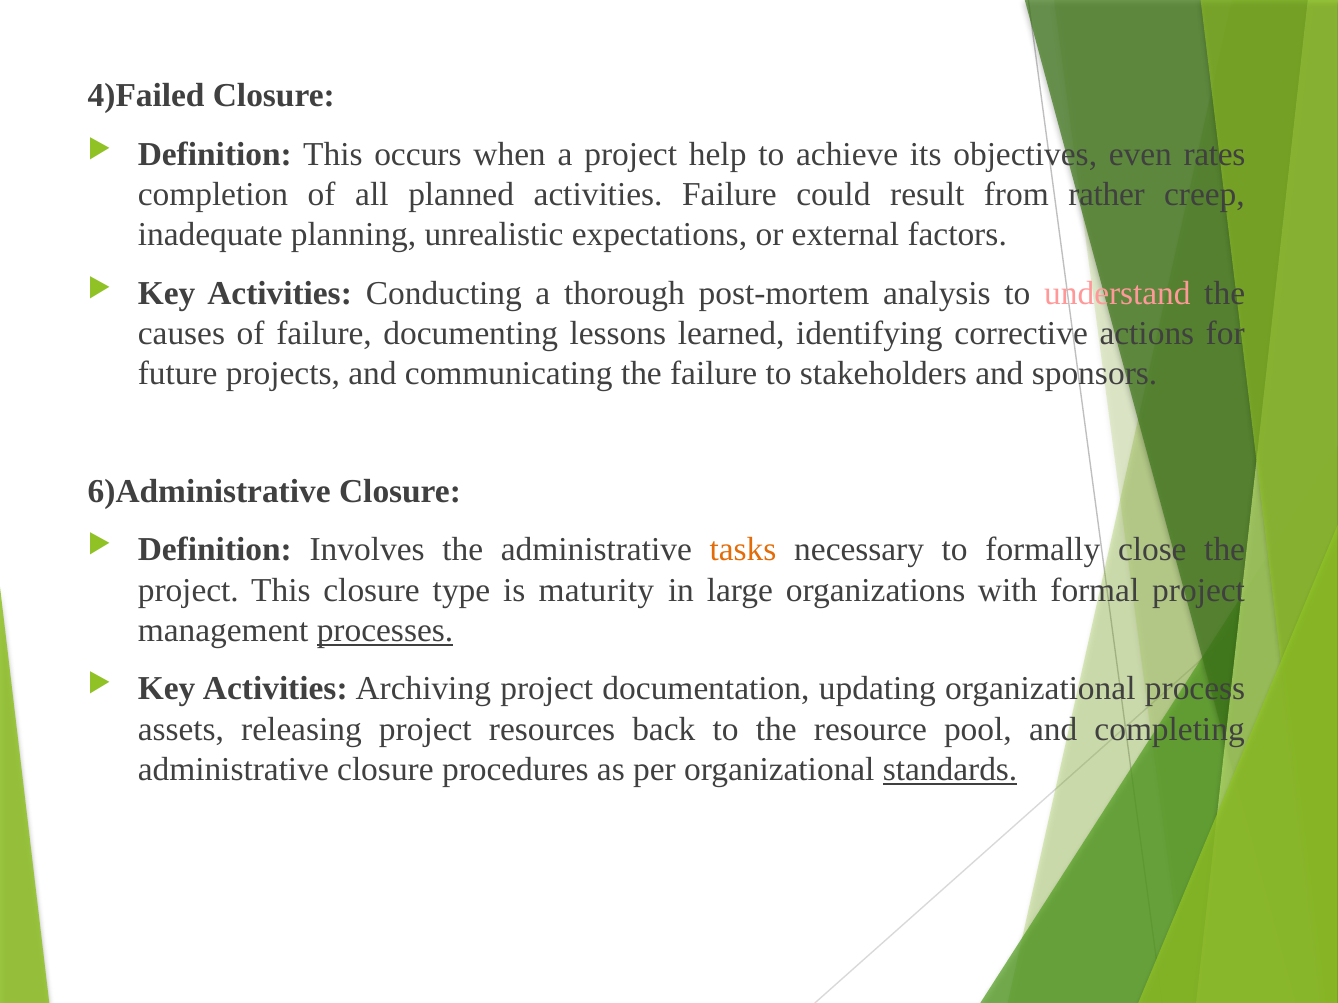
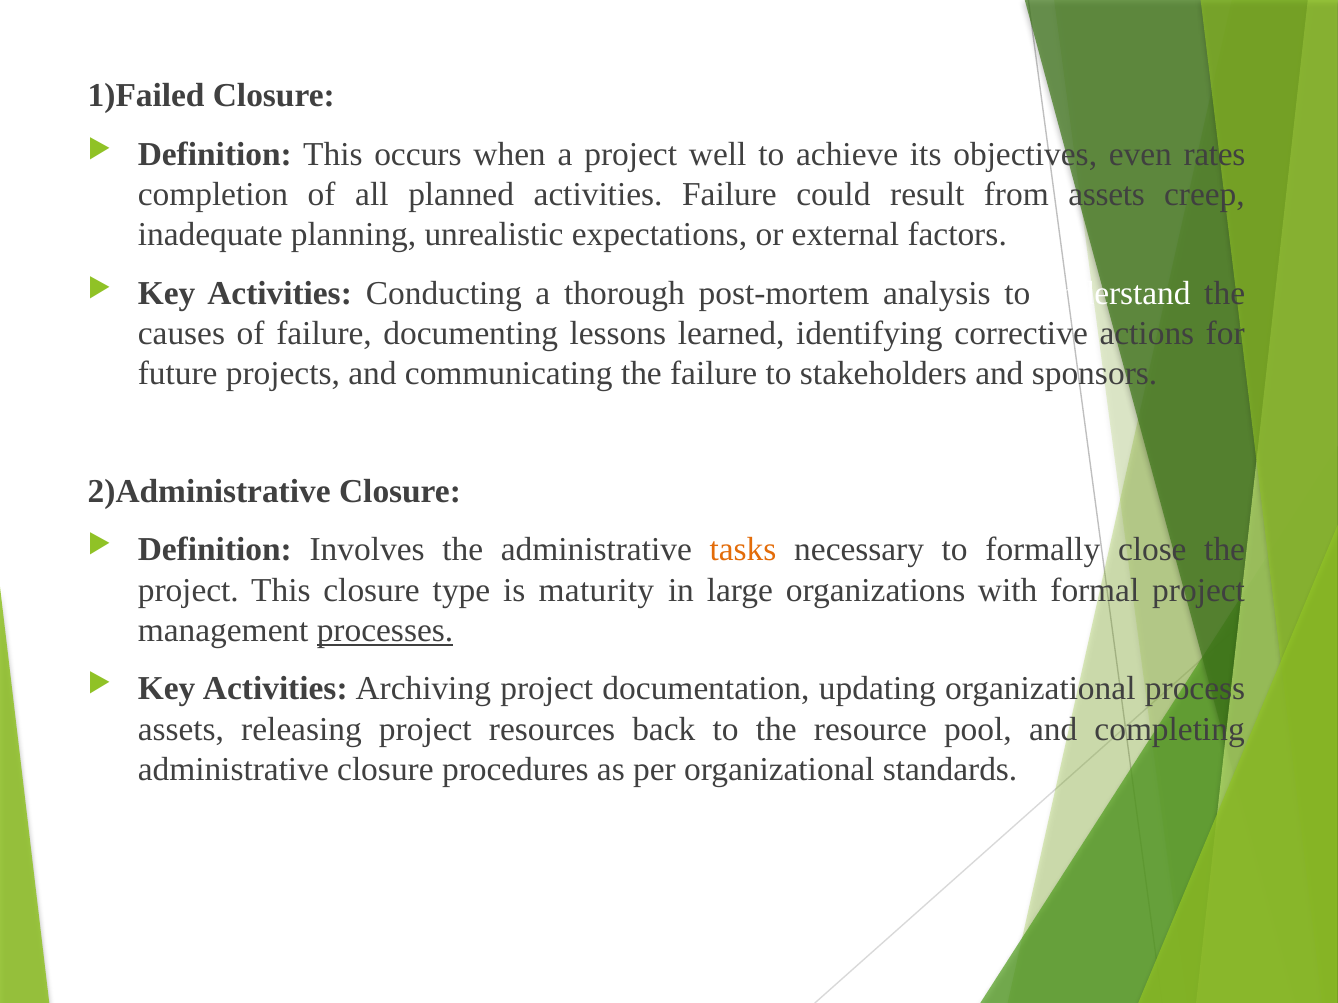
4)Failed: 4)Failed -> 1)Failed (146, 96)
help: help -> well (718, 155)
from rather: rather -> assets (1107, 195)
understand colour: pink -> white (1117, 294)
6)Administrative: 6)Administrative -> 2)Administrative (209, 492)
standards underline: present -> none (950, 770)
